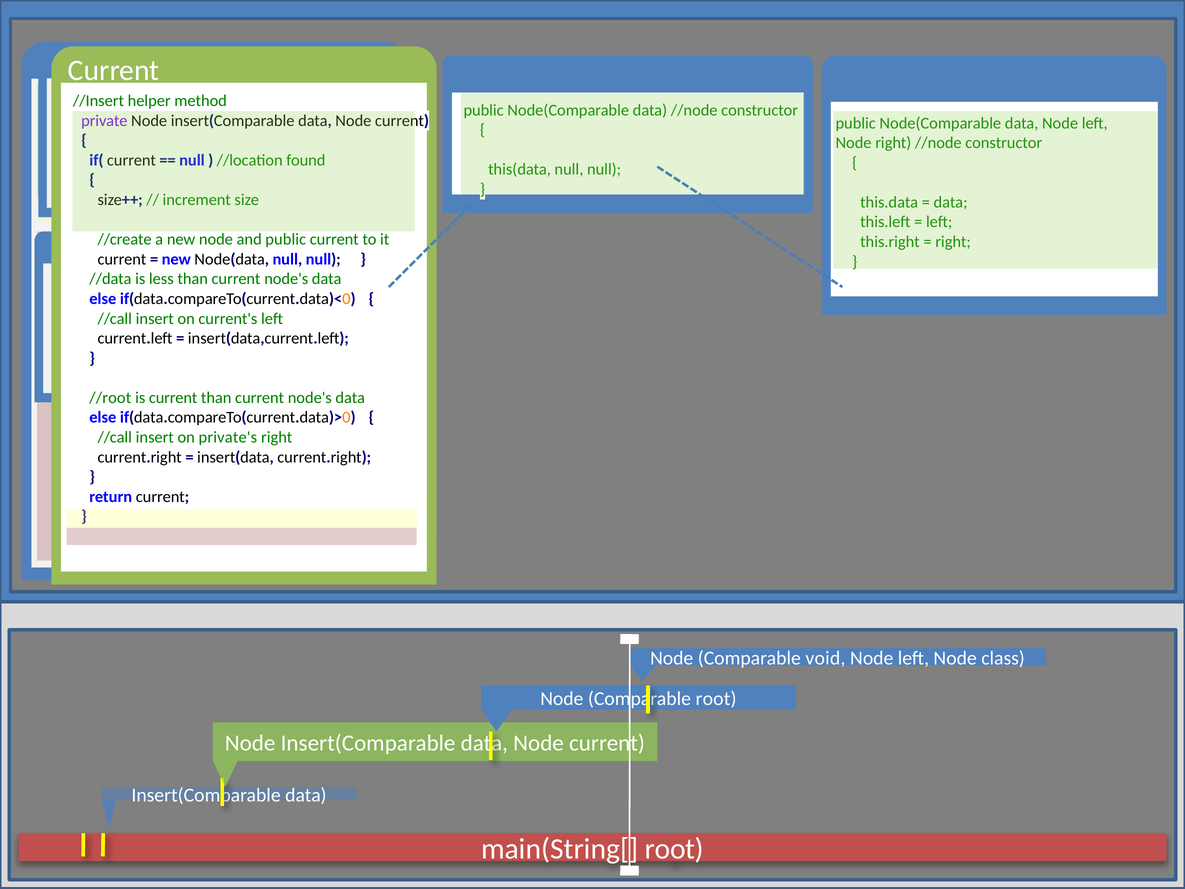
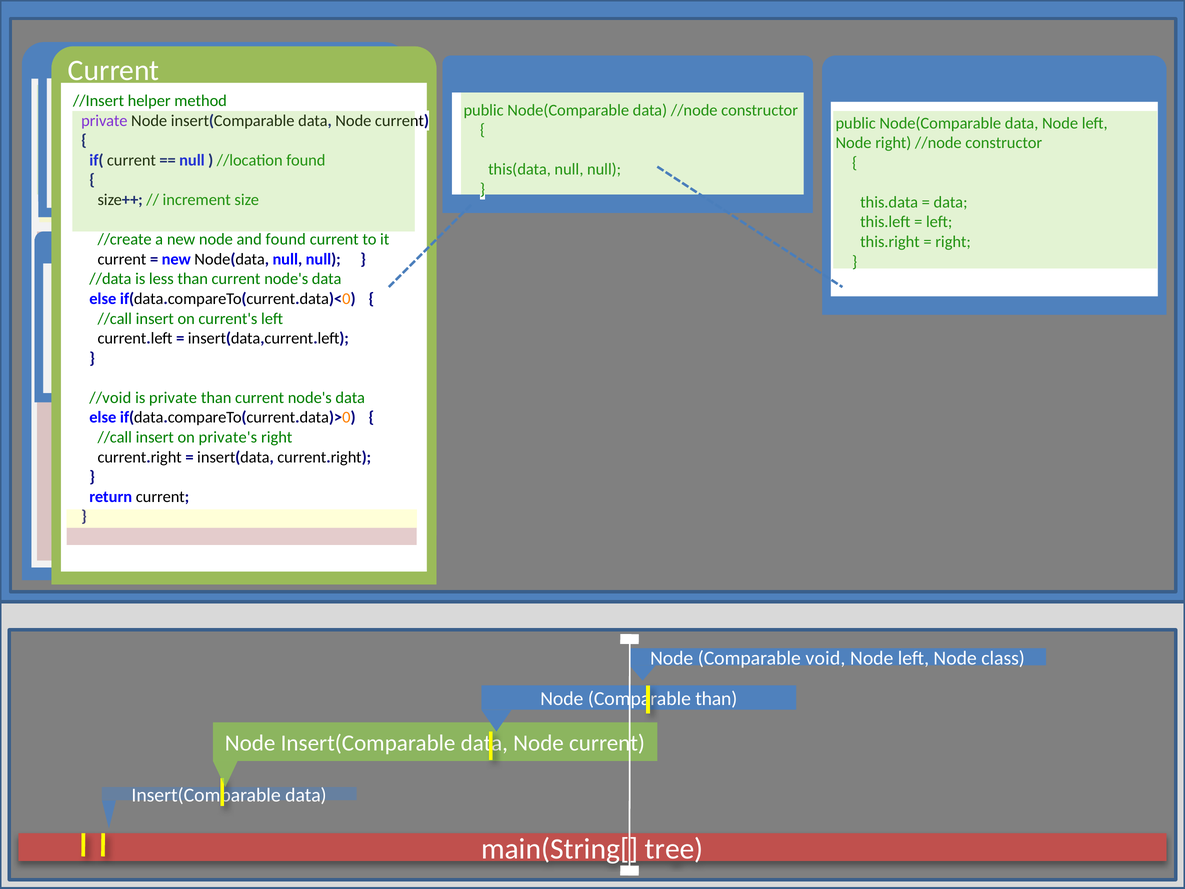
and public: public -> found (286, 239)
//root: //root -> //void (110, 398)
is current: current -> private (173, 398)
root: root -> than (716, 699)
main(String[ root: root -> tree (674, 849)
